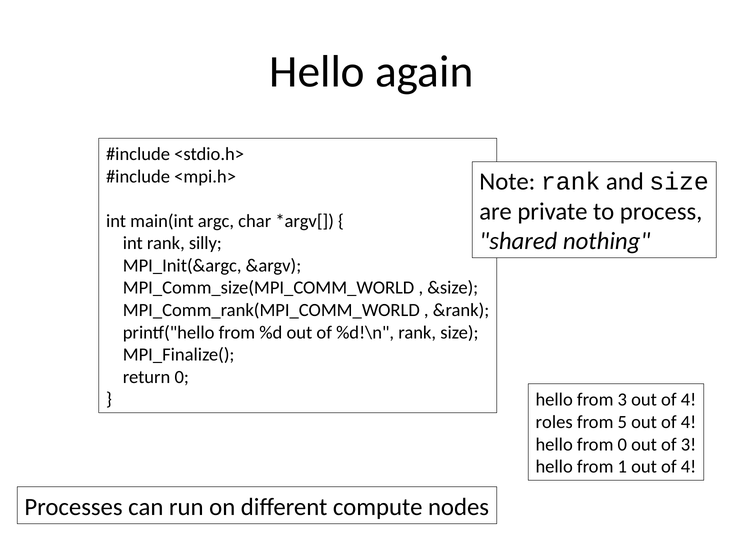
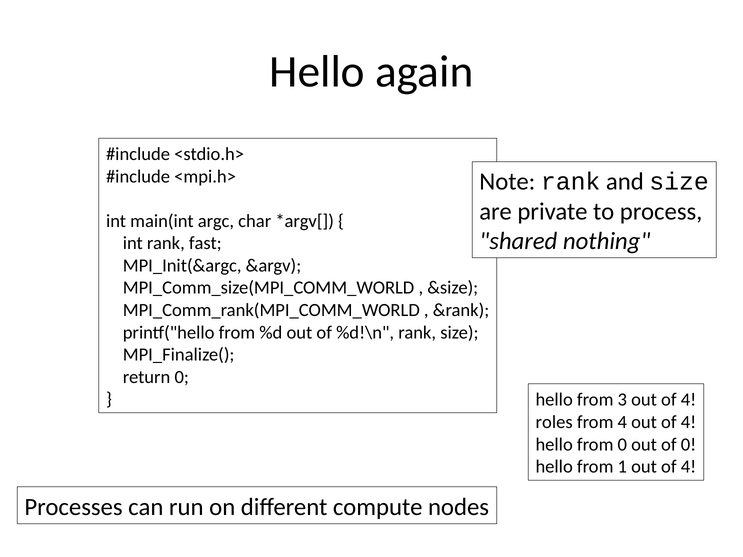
silly: silly -> fast (205, 243)
from 5: 5 -> 4 (622, 422)
of 3: 3 -> 0 (688, 445)
